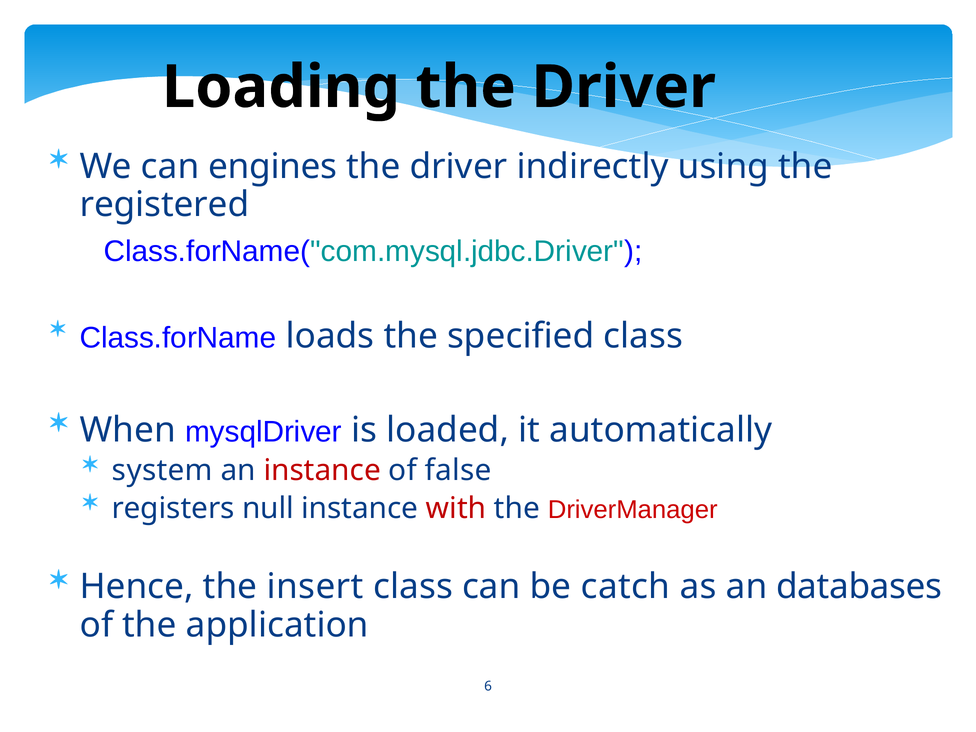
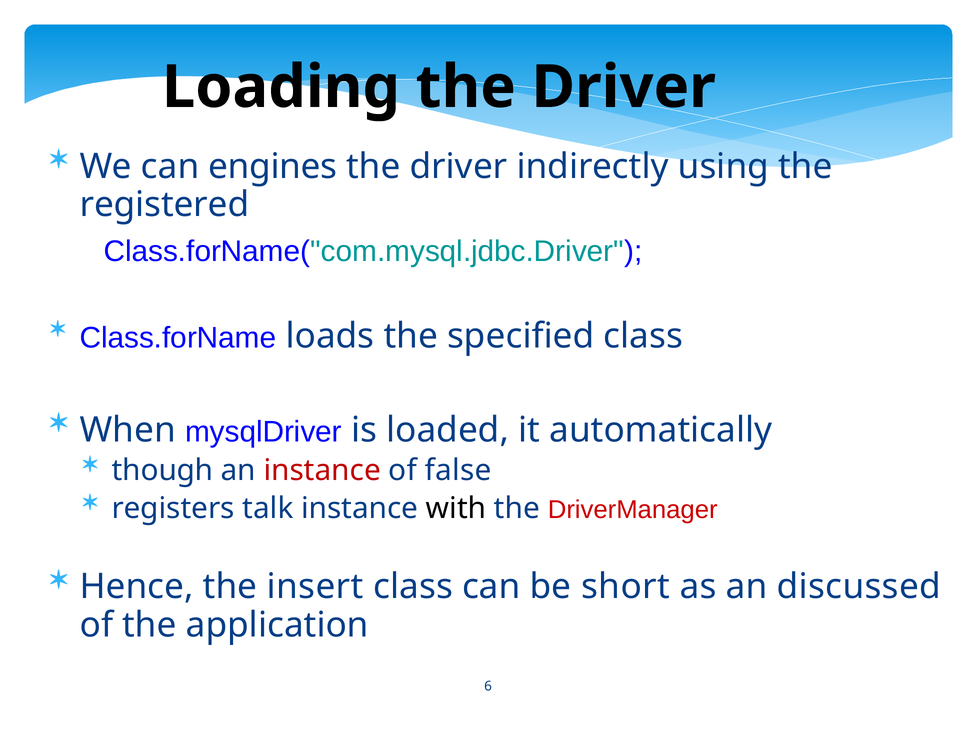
system: system -> though (163, 470)
null: null -> talk (268, 508)
with colour: red -> black (456, 508)
catch: catch -> short (626, 587)
databases: databases -> discussed (859, 587)
